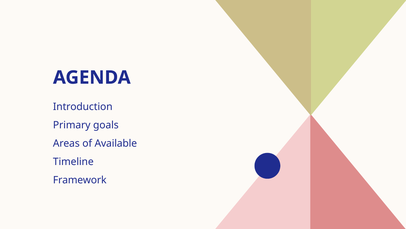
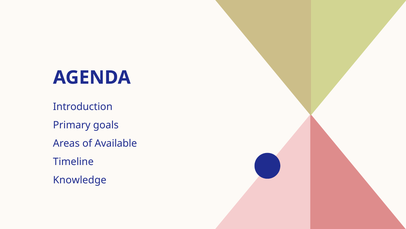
Framework: Framework -> Knowledge (80, 180)
